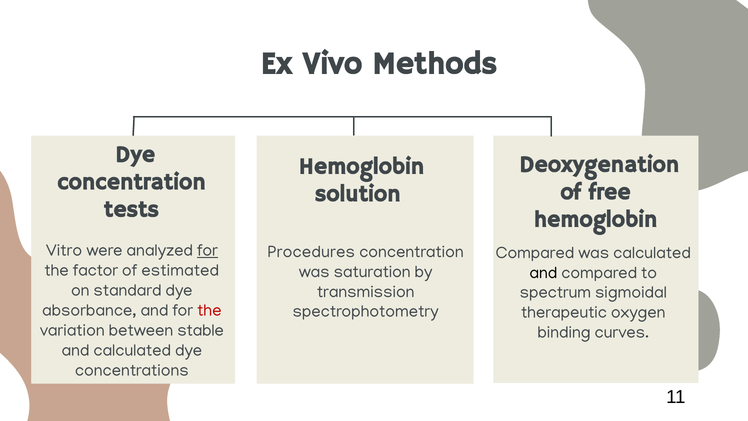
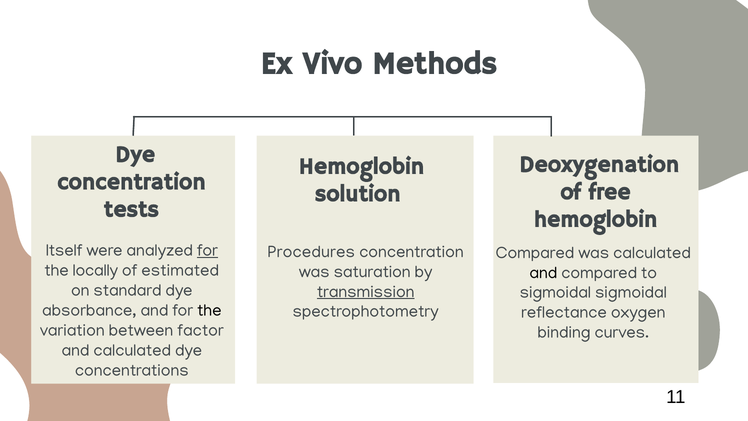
Vitro: Vitro -> Itself (64, 250)
factor: factor -> locally (95, 270)
transmission underline: none -> present (366, 291)
spectrum: spectrum -> sigmoidal (555, 292)
the colour: red -> black (209, 310)
therapeutic: therapeutic -> reflectance (564, 312)
stable: stable -> factor (201, 330)
